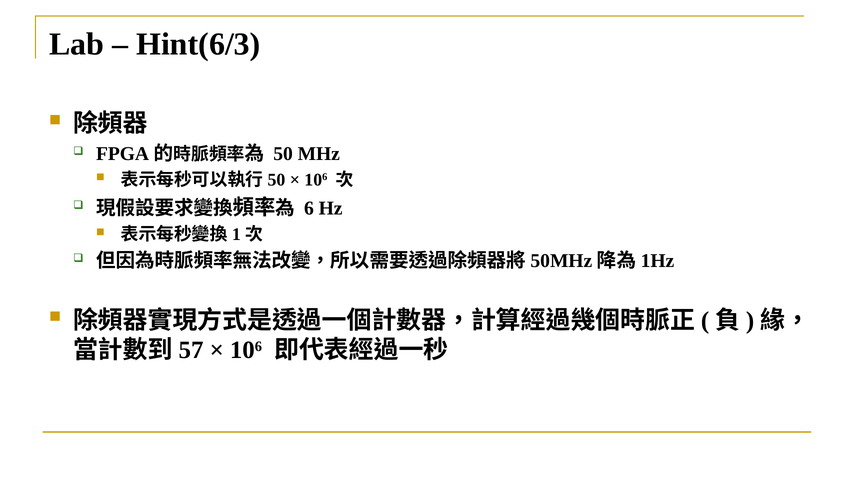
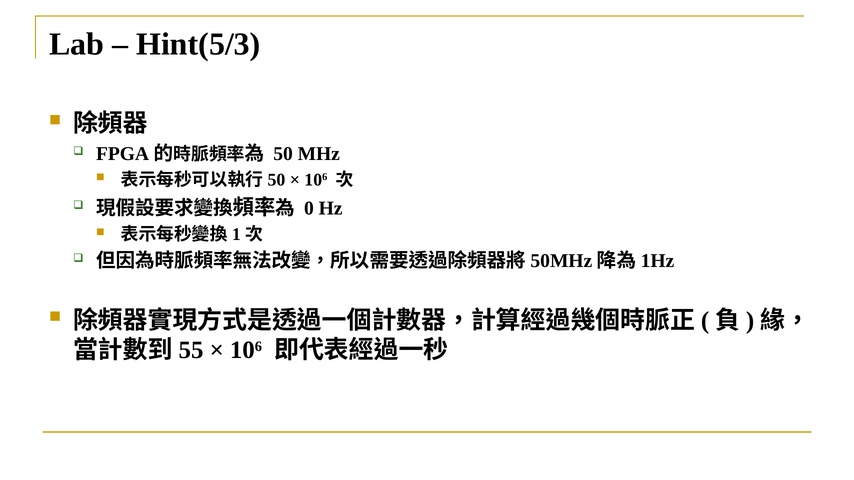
Hint(6/3: Hint(6/3 -> Hint(5/3 (198, 44)
6: 6 -> 0 (309, 209)
57: 57 -> 55 (191, 351)
